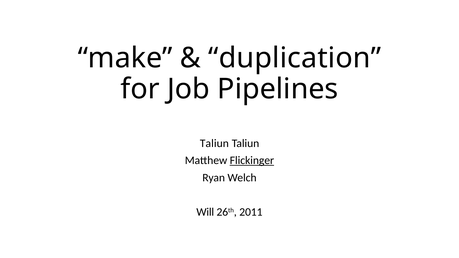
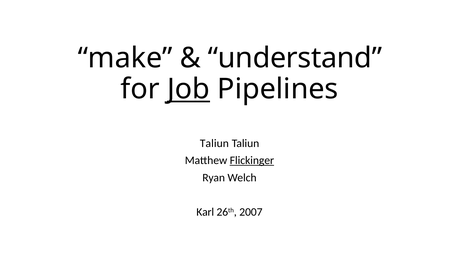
duplication: duplication -> understand (295, 58)
Job underline: none -> present (188, 89)
Will: Will -> Karl (205, 212)
2011: 2011 -> 2007 (251, 212)
